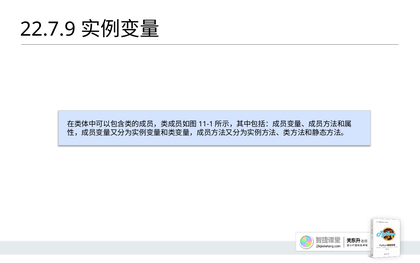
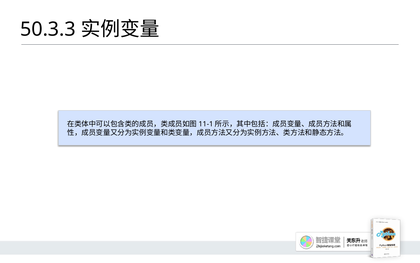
22.7.9: 22.7.9 -> 50.3.3 (48, 29)
